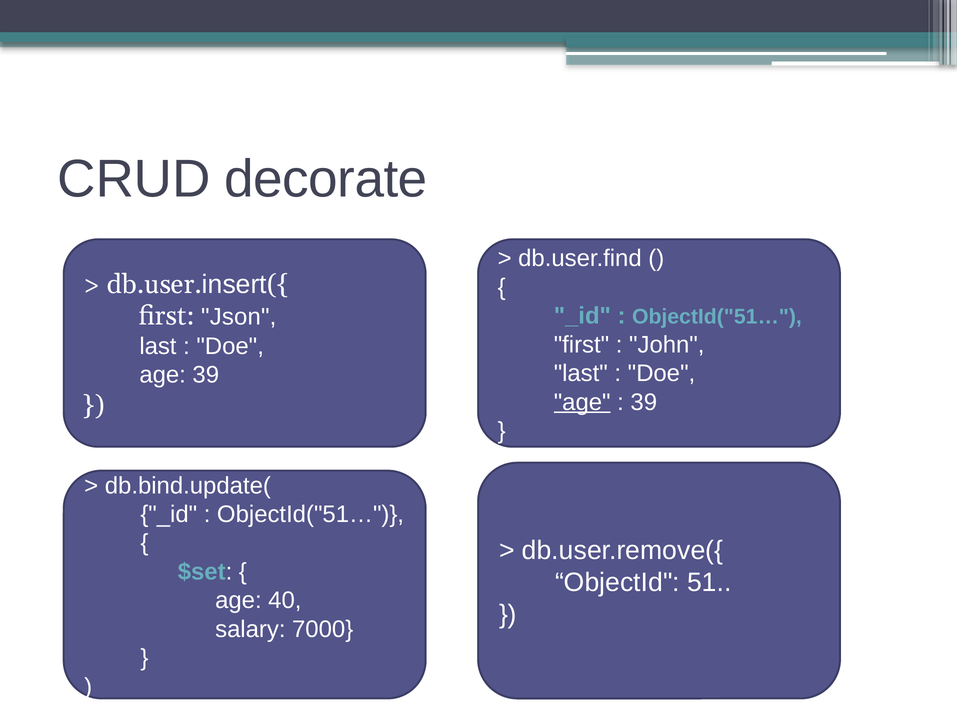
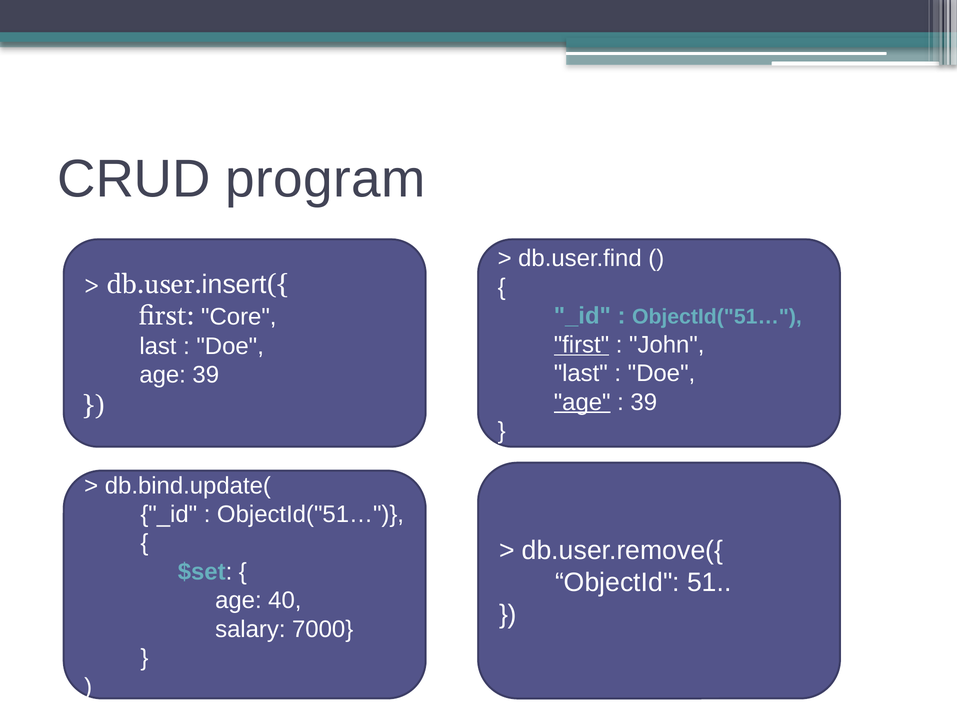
decorate: decorate -> program (325, 179)
Json: Json -> Core (239, 317)
first underline: none -> present (581, 345)
